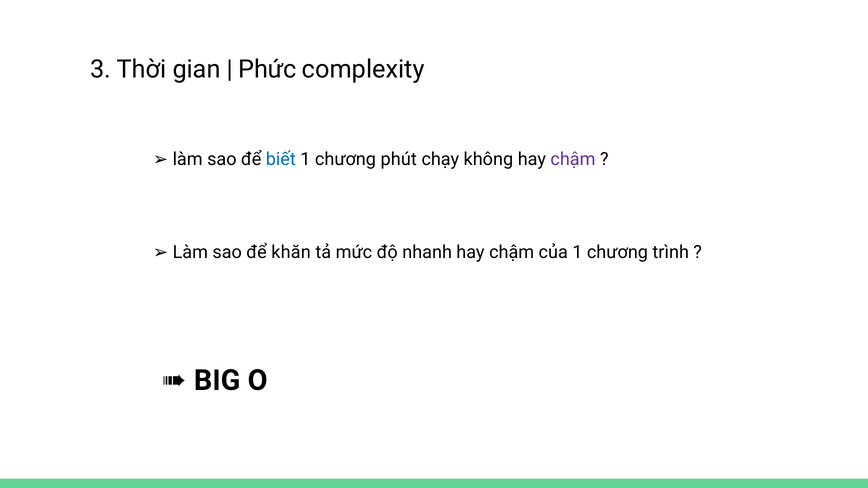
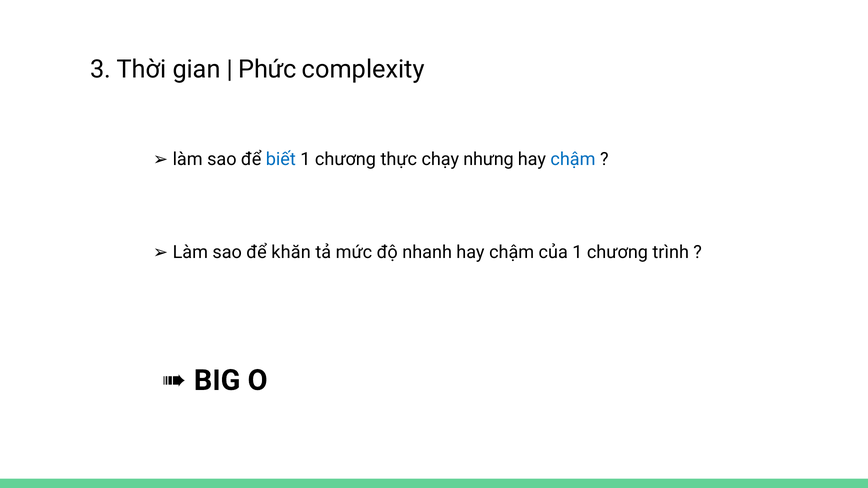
phút: phút -> thực (399, 159)
không: không -> nhưng (489, 159)
chậm colour: purple -> blue (573, 159)
